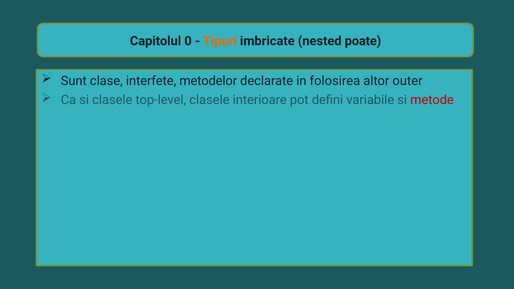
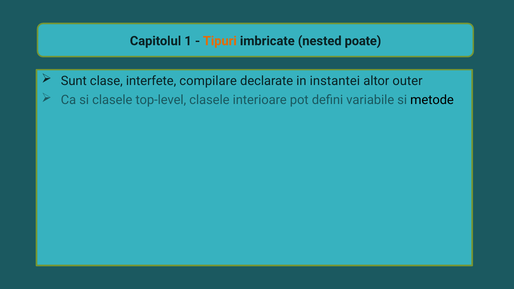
0: 0 -> 1 (188, 41)
metodelor: metodelor -> compilare (208, 81)
folosirea: folosirea -> instantei (335, 81)
metode colour: red -> black (432, 100)
